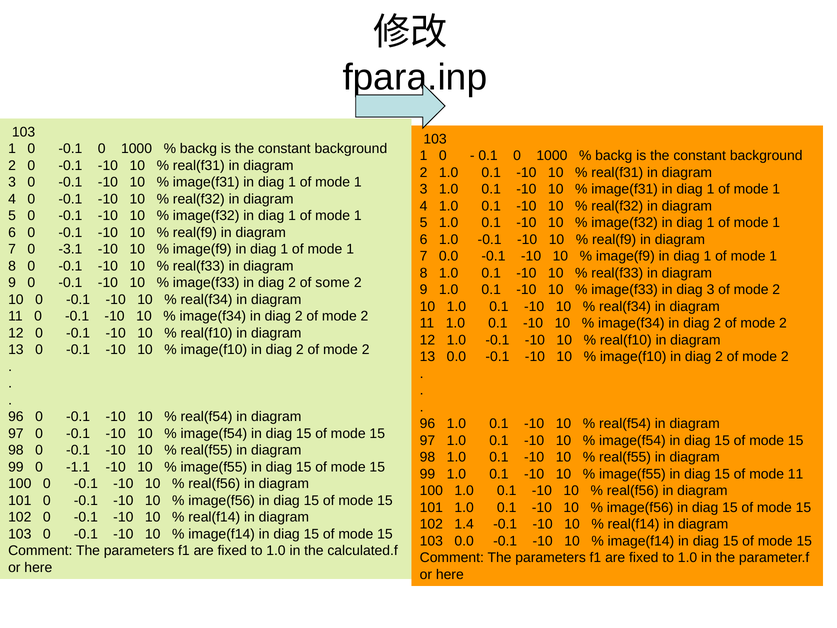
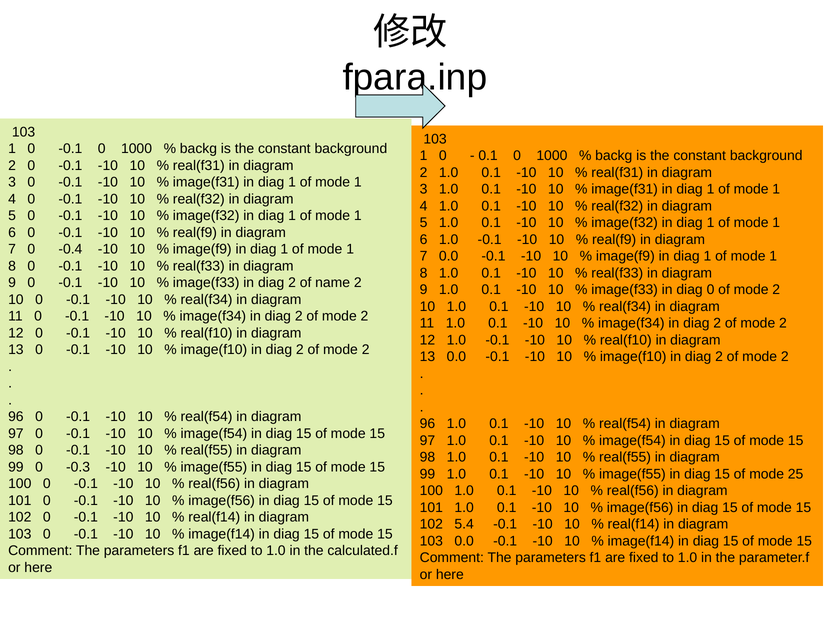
-3.1: -3.1 -> -0.4 (70, 249)
some: some -> name (333, 283)
diag 3: 3 -> 0 (711, 290)
-1.1: -1.1 -> -0.3 (78, 467)
mode 11: 11 -> 25 (796, 474)
1.4: 1.4 -> 5.4 (464, 524)
